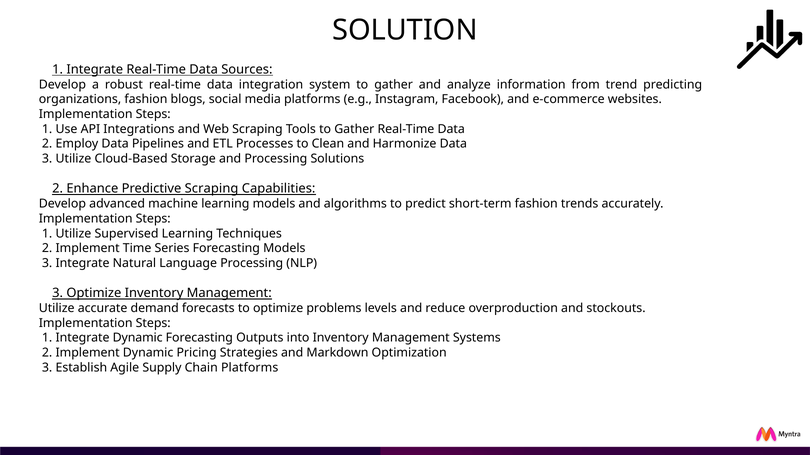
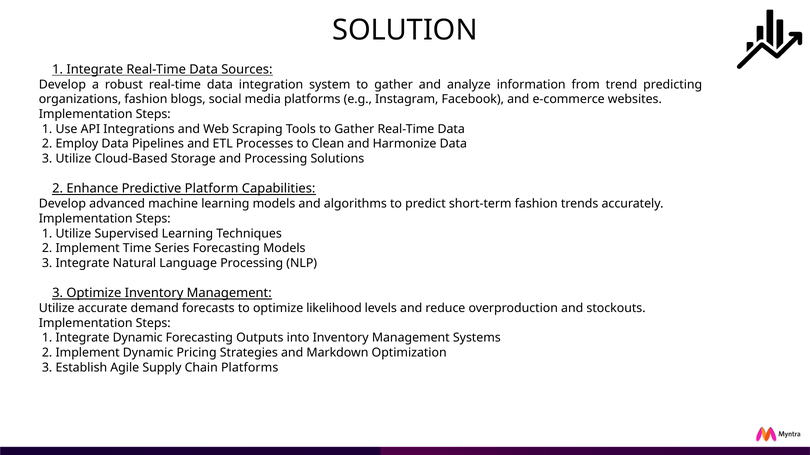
Predictive Scraping: Scraping -> Platform (212, 189)
problems: problems -> likelihood (334, 309)
